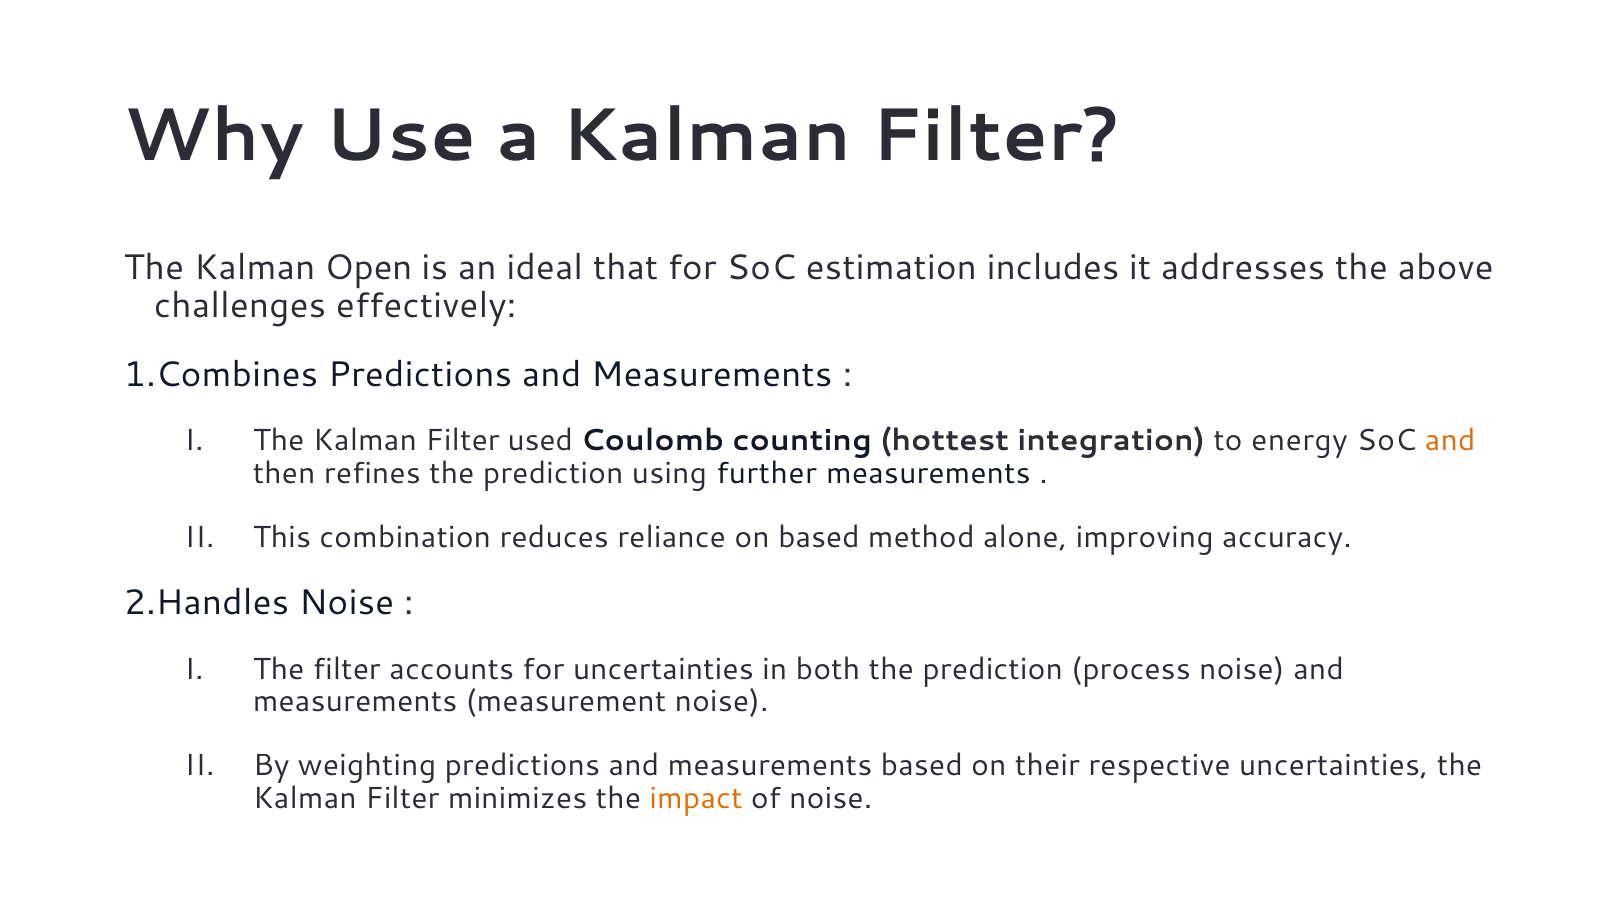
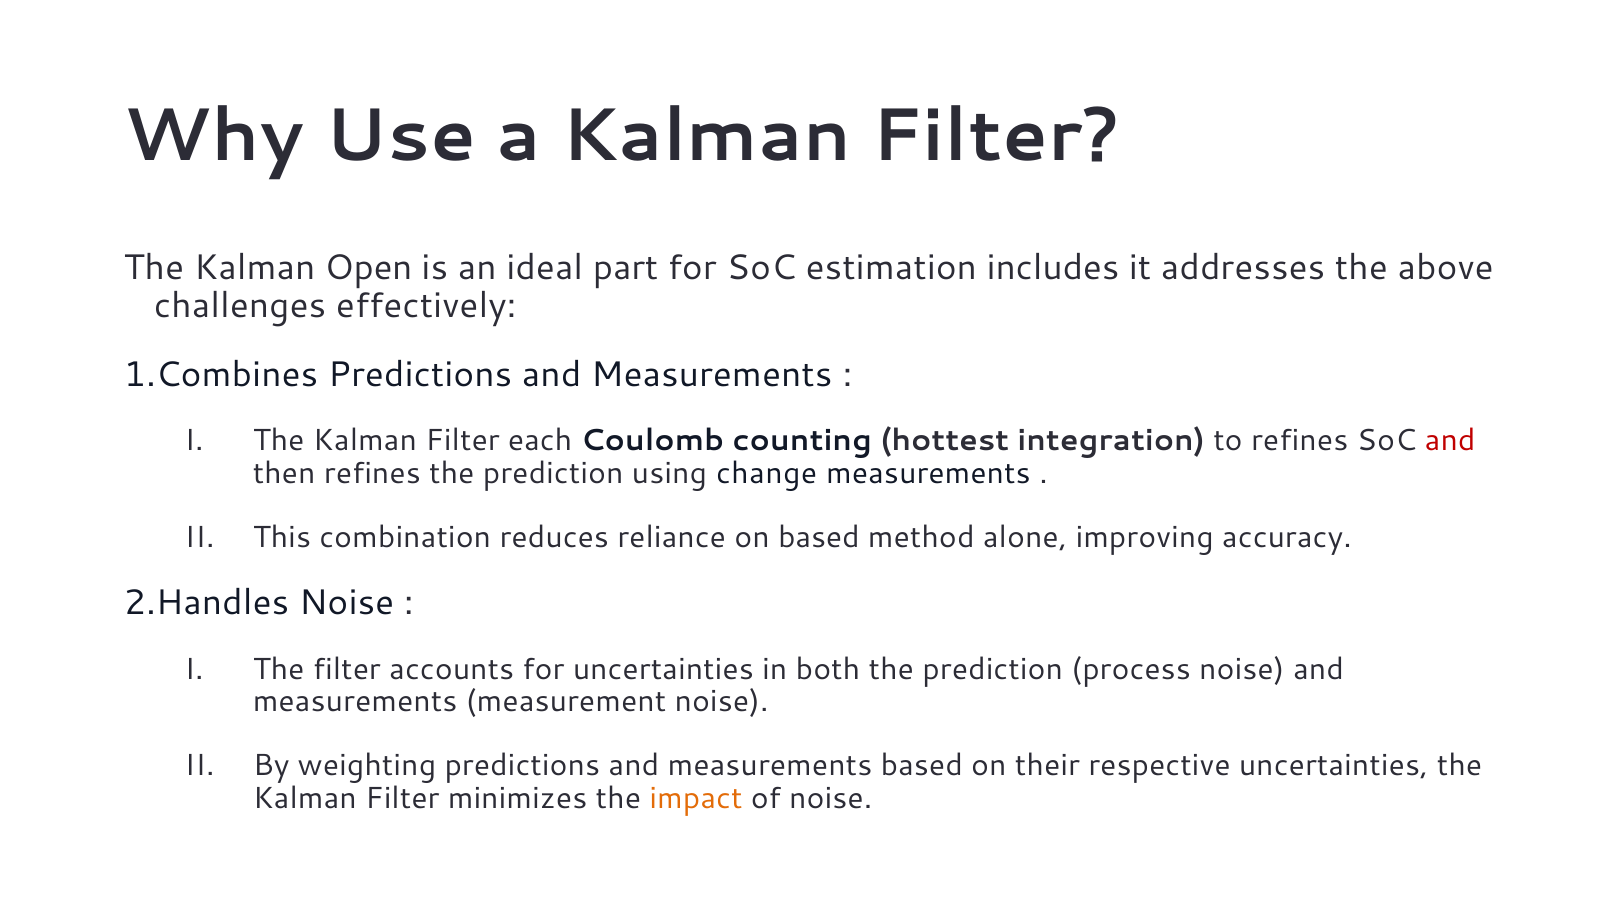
that: that -> part (626, 268)
used: used -> each (540, 441)
to energy: energy -> refines (1300, 441)
and colour: orange -> red (1450, 441)
further: further -> change (767, 474)
